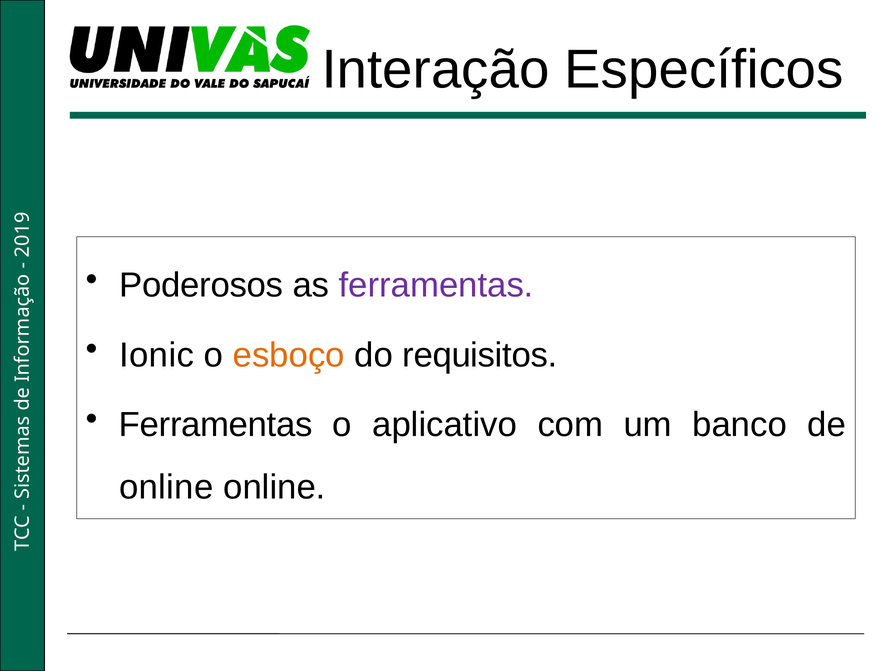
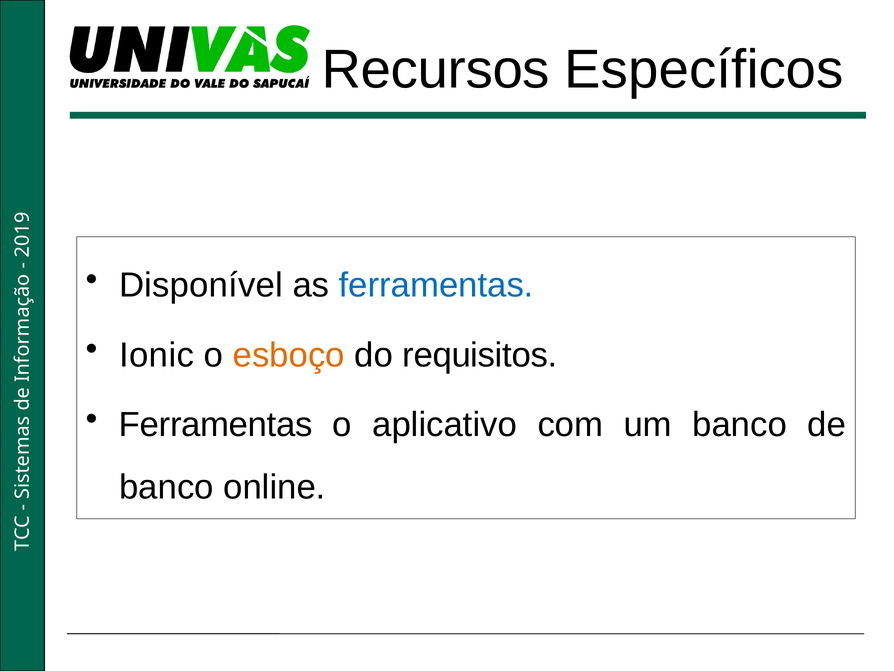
Interação: Interação -> Recursos (436, 69)
Poderosos: Poderosos -> Disponível (201, 285)
ferramentas colour: purple -> blue (436, 285)
online: online -> banco (166, 487)
